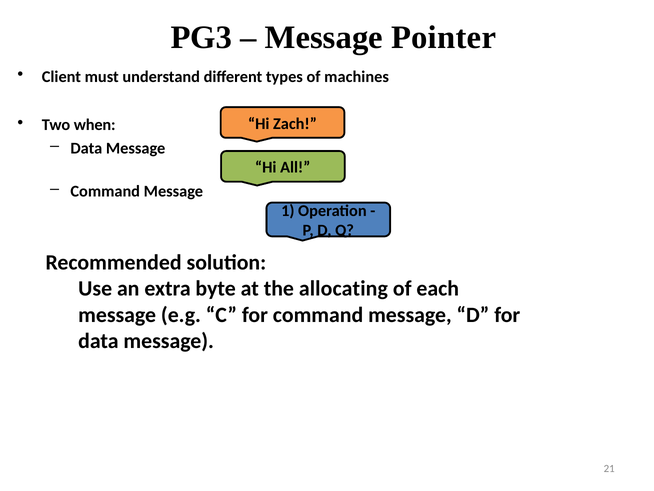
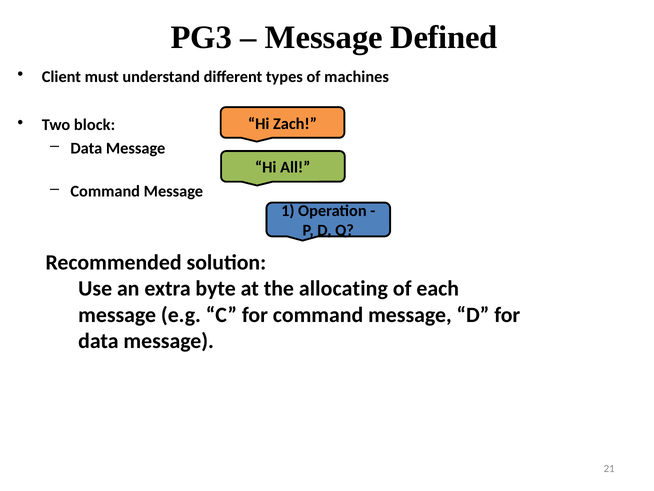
Pointer: Pointer -> Defined (444, 37)
when: when -> block (95, 125)
